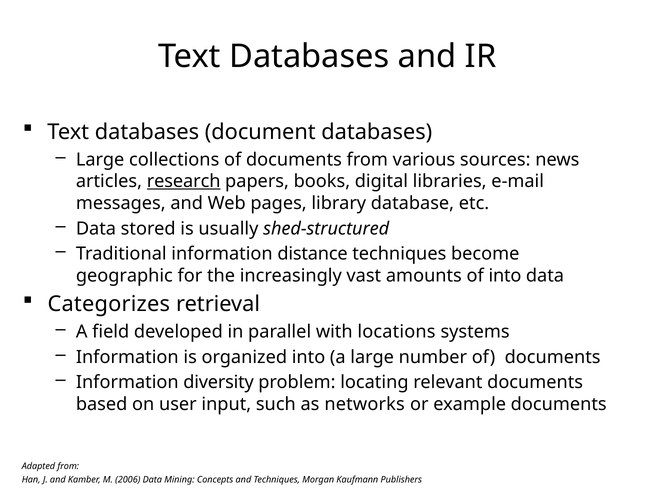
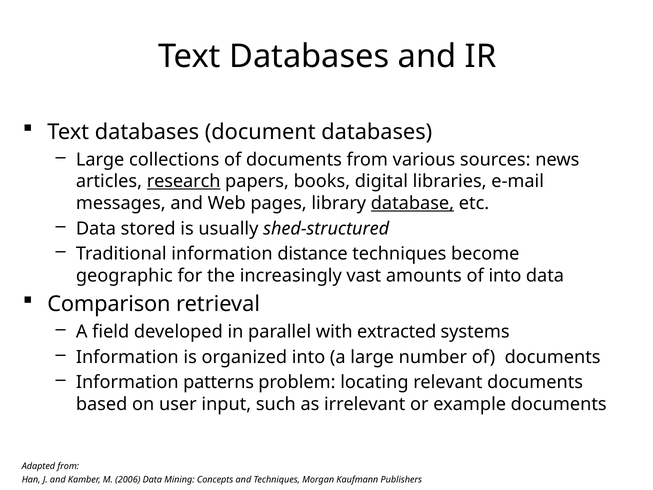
database underline: none -> present (412, 203)
Categorizes: Categorizes -> Comparison (109, 304)
locations: locations -> extracted (397, 331)
diversity: diversity -> patterns (219, 382)
networks: networks -> irrelevant (365, 404)
